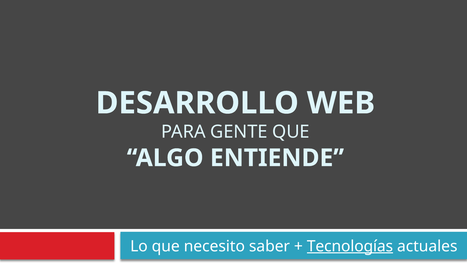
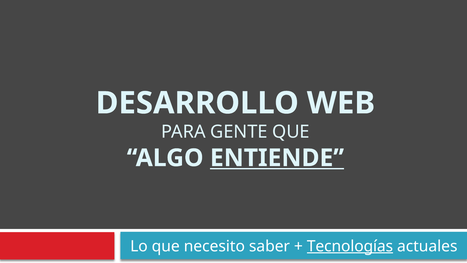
ENTIENDE underline: none -> present (277, 158)
